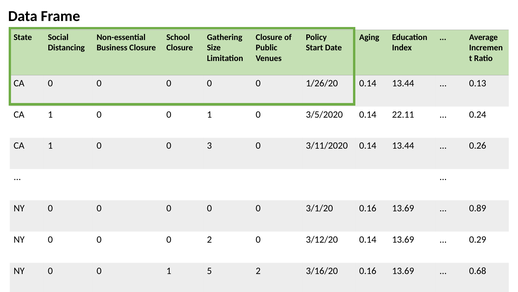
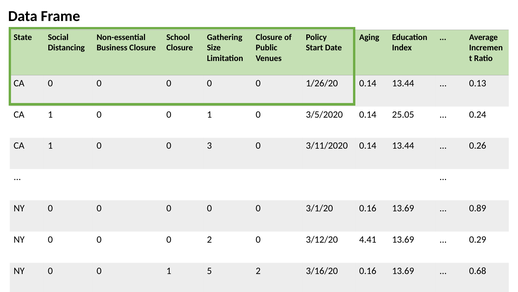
22.11: 22.11 -> 25.05 (403, 114)
3/12/20 0.14: 0.14 -> 4.41 (368, 239)
